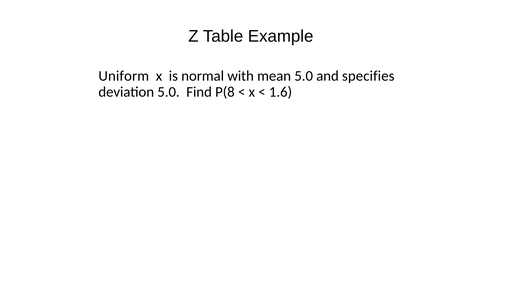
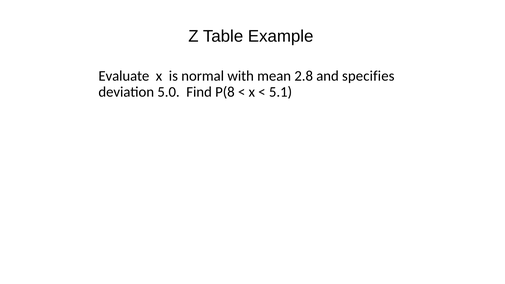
Uniform: Uniform -> Evaluate (124, 76)
mean 5.0: 5.0 -> 2.8 (304, 76)
1.6: 1.6 -> 5.1 (281, 92)
